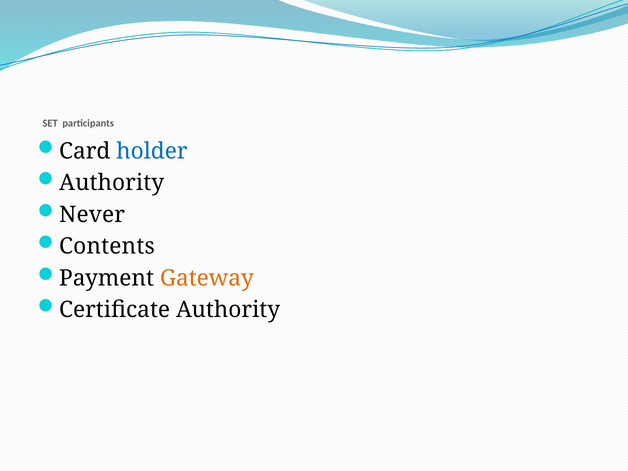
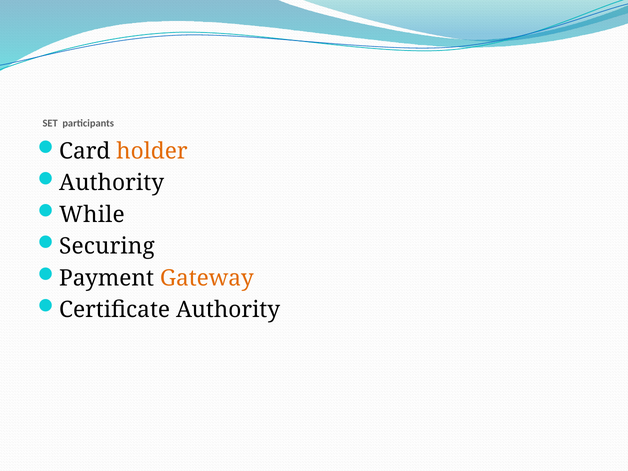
holder colour: blue -> orange (152, 151)
Never: Never -> While (92, 215)
Contents: Contents -> Securing (107, 246)
